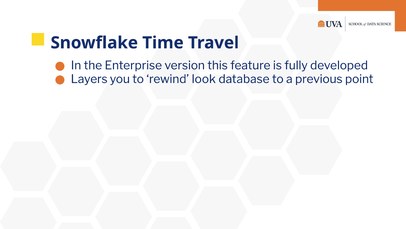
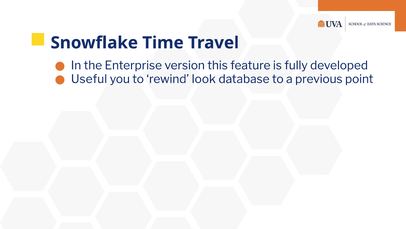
Layers: Layers -> Useful (89, 79)
